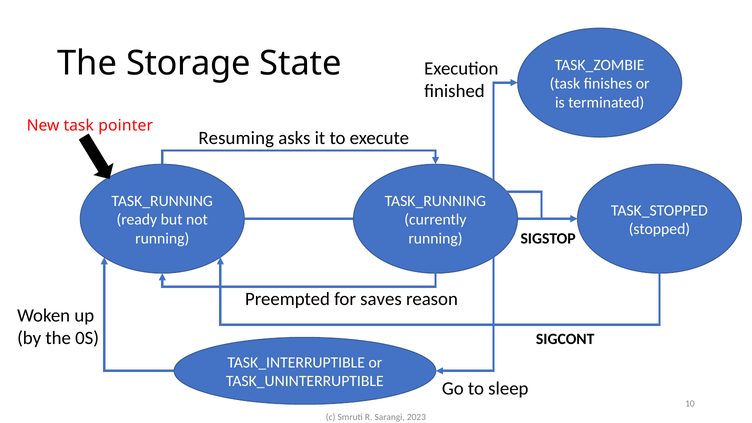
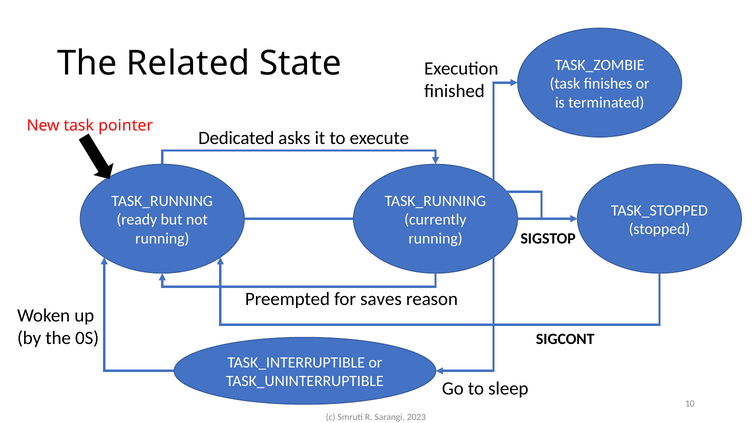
Storage: Storage -> Related (188, 63)
Resuming: Resuming -> Dedicated (236, 138)
